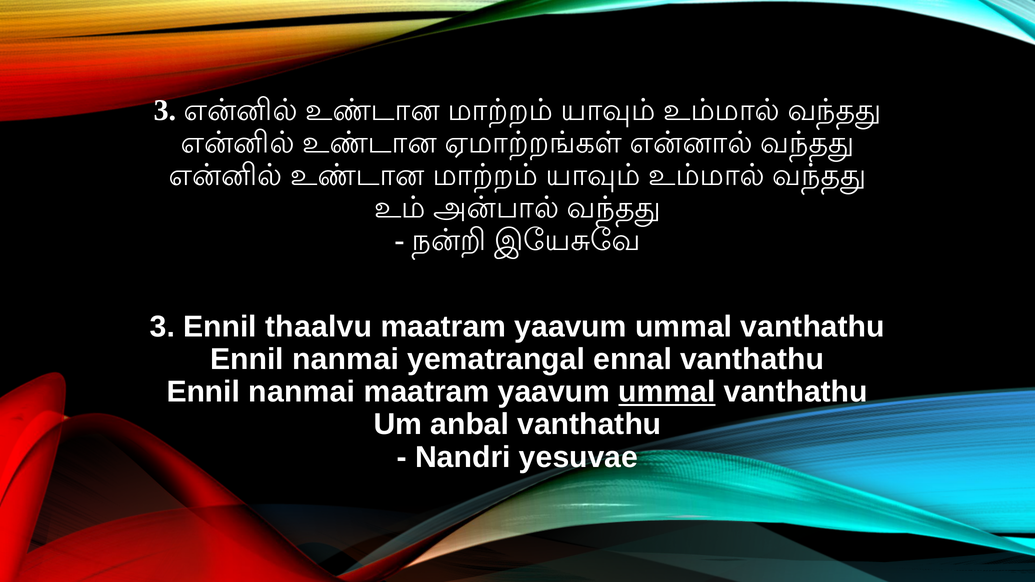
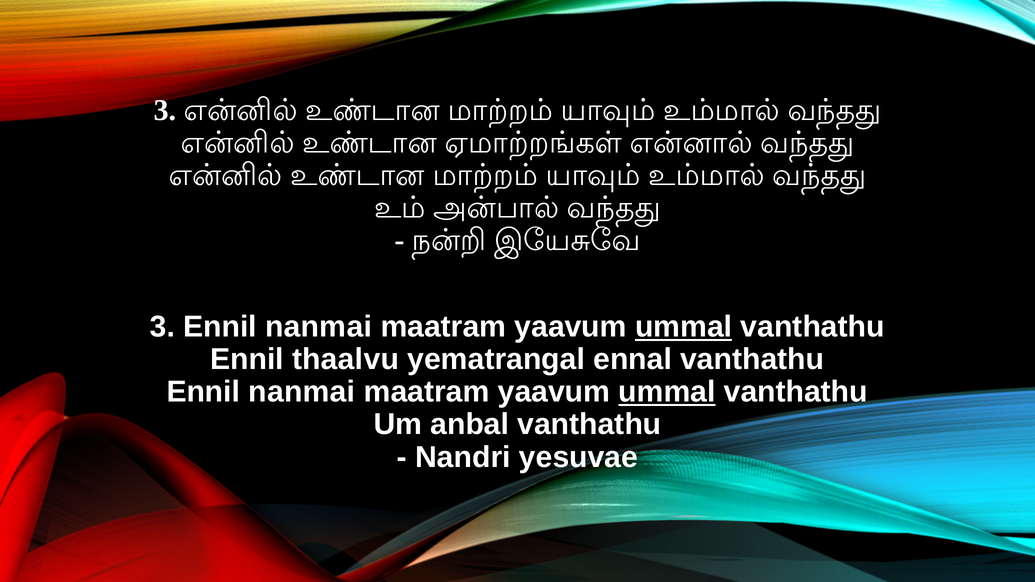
3 Ennil thaalvu: thaalvu -> nanmai (319, 327)
ummal underline: none -> present (684, 327)
nanmai: nanmai -> thaalvu (346, 360)
